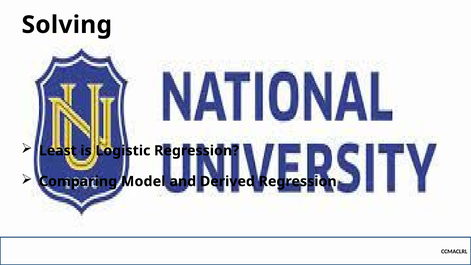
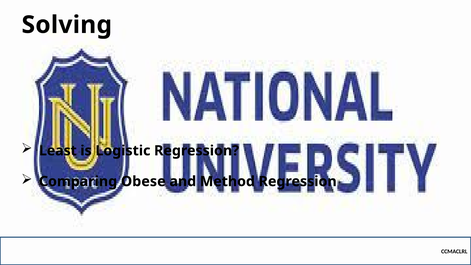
Model: Model -> Obese (143, 181)
Derived: Derived -> Method (227, 181)
